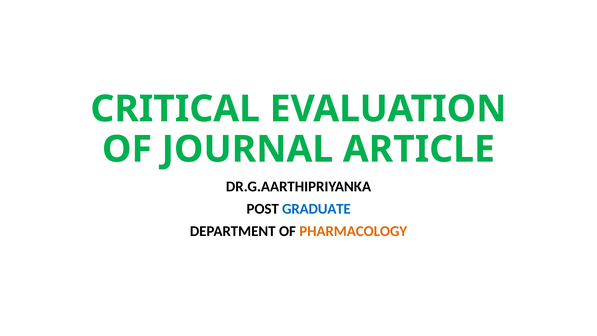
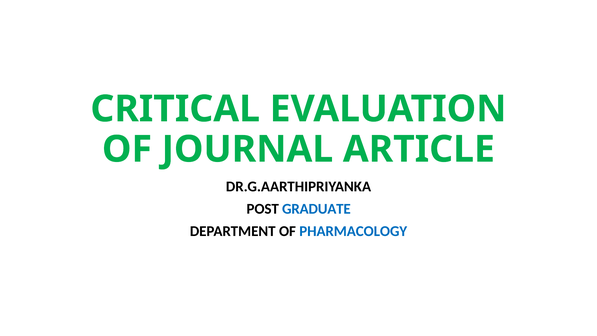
PHARMACOLOGY colour: orange -> blue (353, 231)
